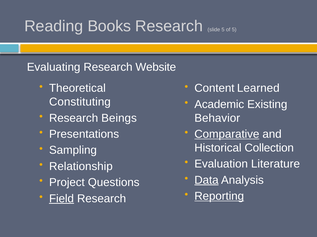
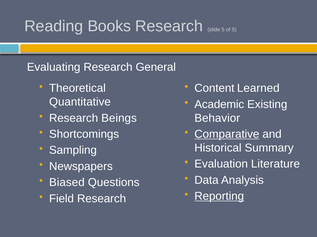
Website: Website -> General (156, 67)
Constituting: Constituting -> Quantitative (80, 102)
Presentations: Presentations -> Shortcomings (84, 135)
Collection: Collection -> Summary (269, 148)
Relationship: Relationship -> Newspapers (81, 167)
Data underline: present -> none (206, 181)
Project: Project -> Biased (67, 183)
Field underline: present -> none (62, 199)
